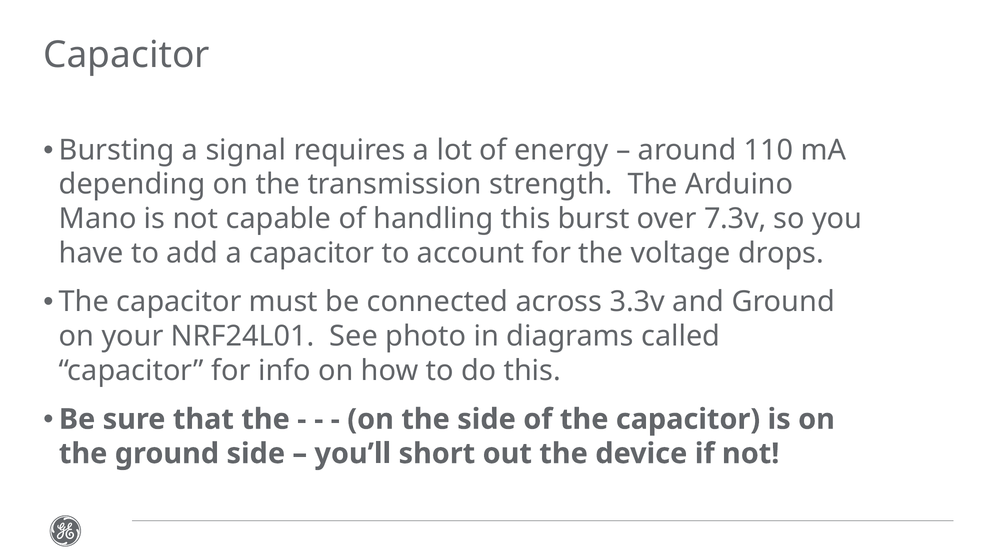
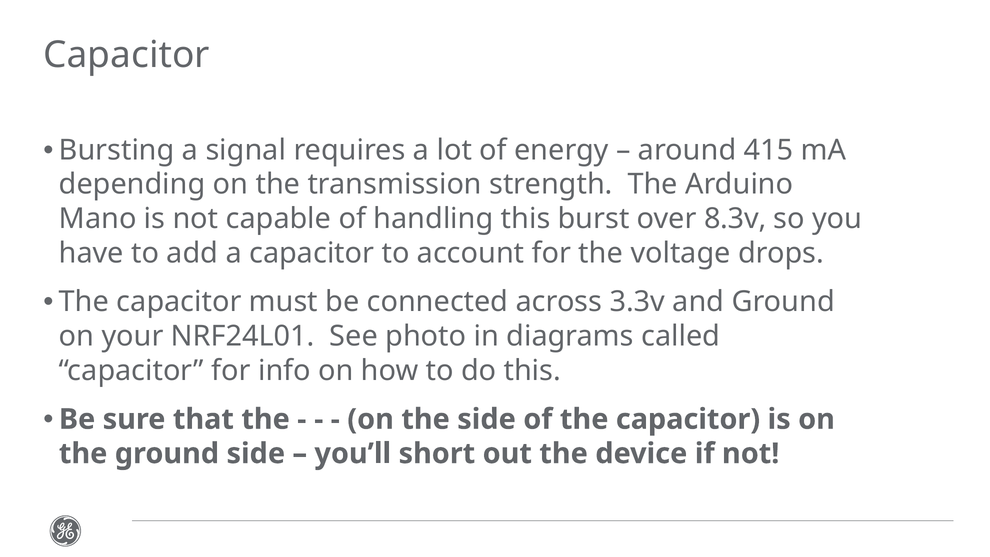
110: 110 -> 415 (769, 150)
7.3v: 7.3v -> 8.3v (735, 219)
